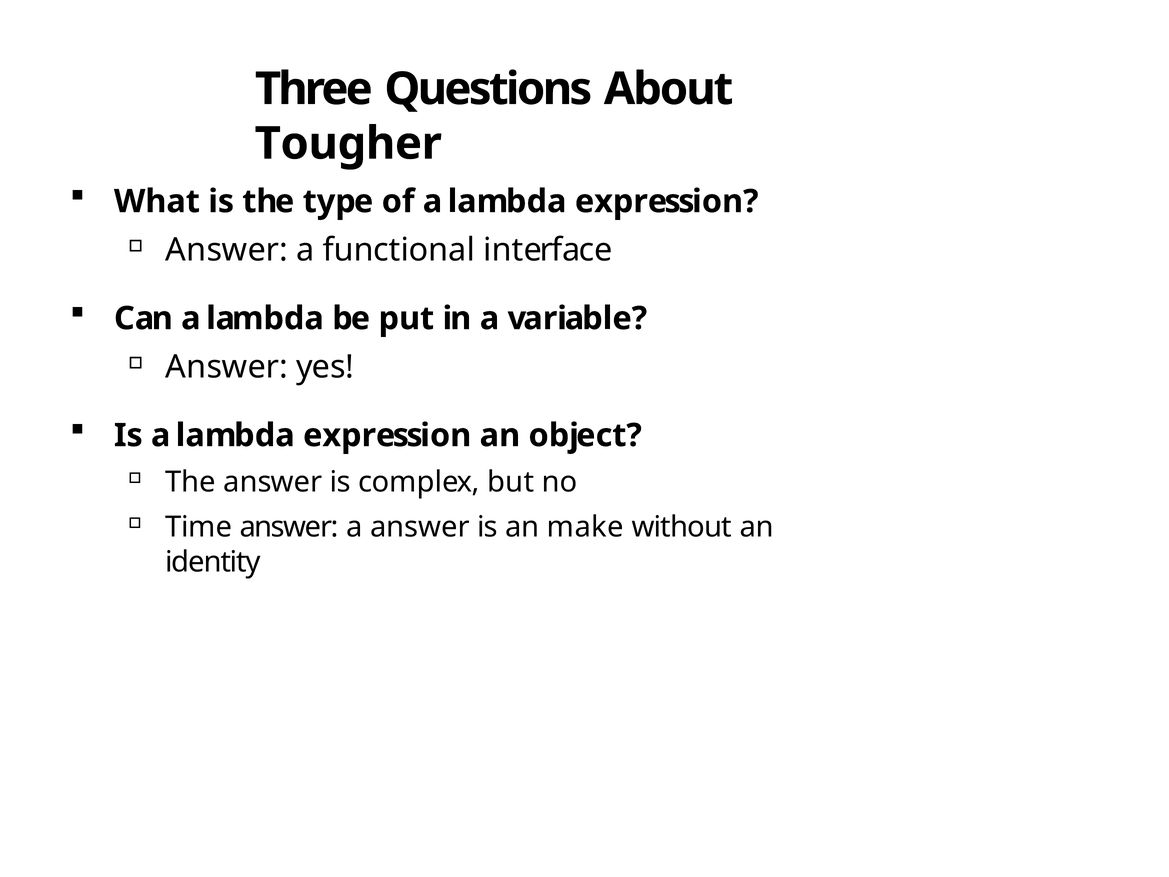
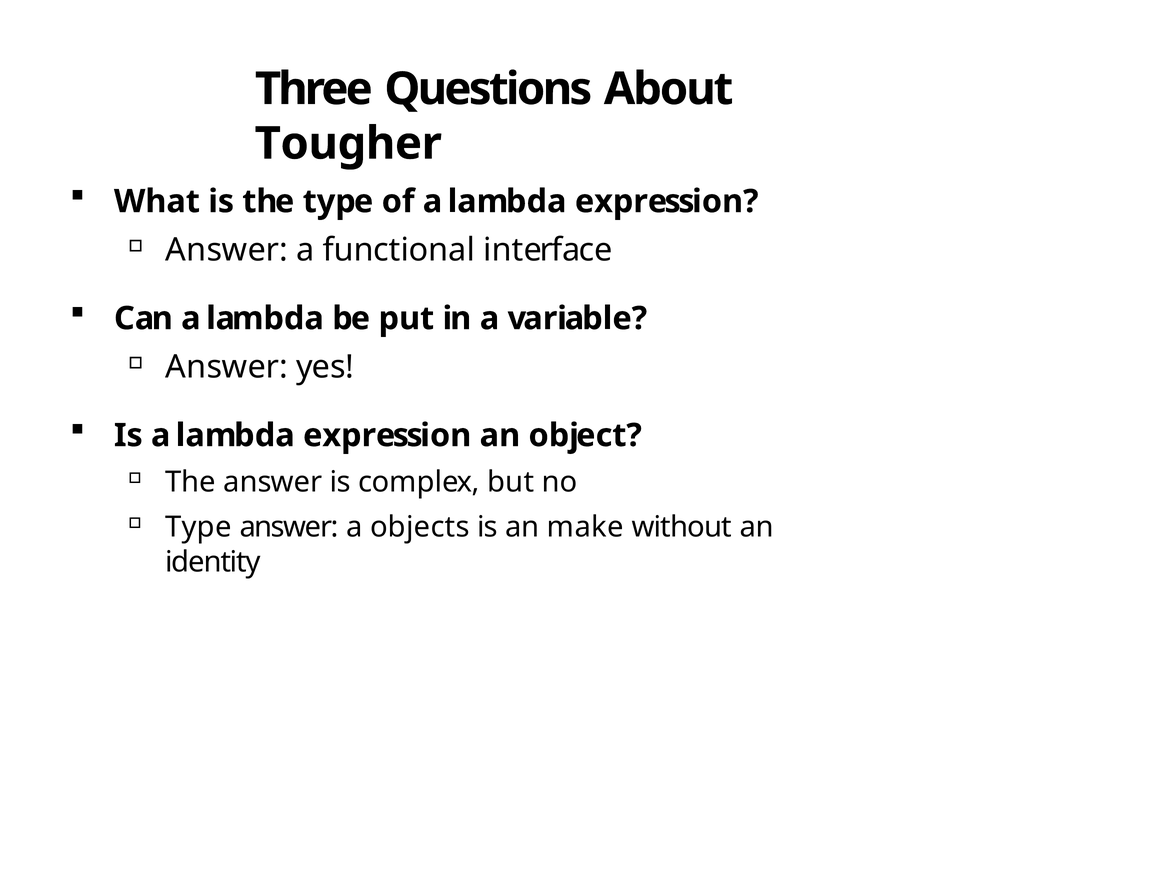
Time: Time -> Type (198, 527)
a answer: answer -> objects (420, 527)
